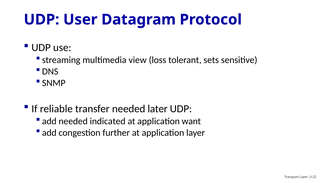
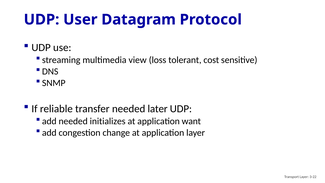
sets: sets -> cost (211, 60)
indicated: indicated -> initializes (108, 121)
further: further -> change (116, 133)
